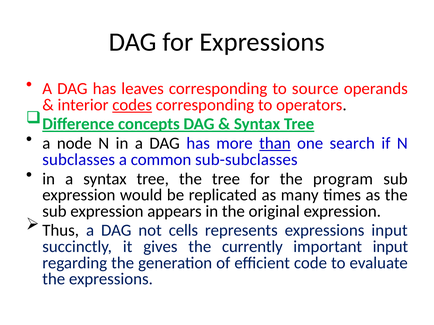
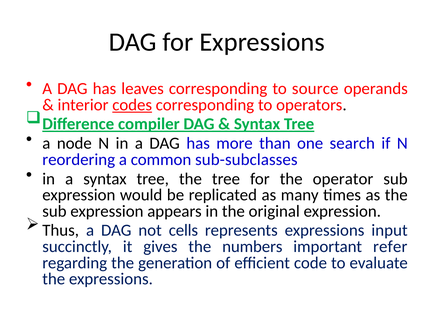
concepts: concepts -> compiler (149, 124)
than underline: present -> none (275, 144)
subclasses: subclasses -> reordering (79, 160)
program: program -> operator (343, 179)
currently: currently -> numbers (252, 247)
important input: input -> refer (390, 247)
